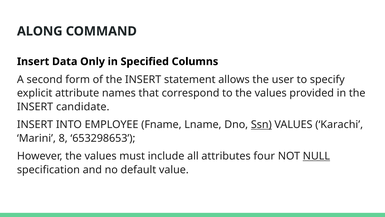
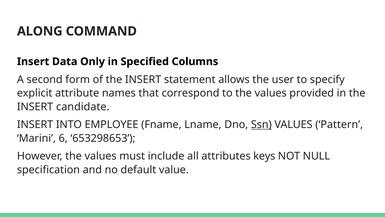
Karachi: Karachi -> Pattern (339, 124)
8: 8 -> 6 (63, 138)
four: four -> keys (264, 156)
NULL underline: present -> none (316, 156)
